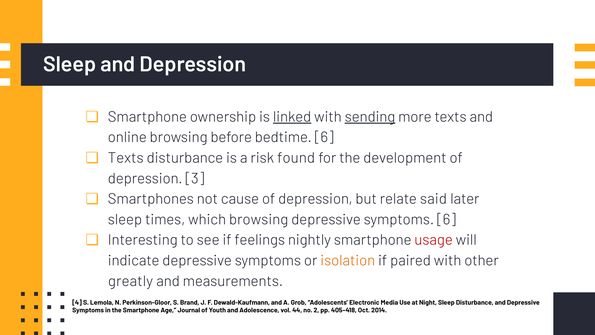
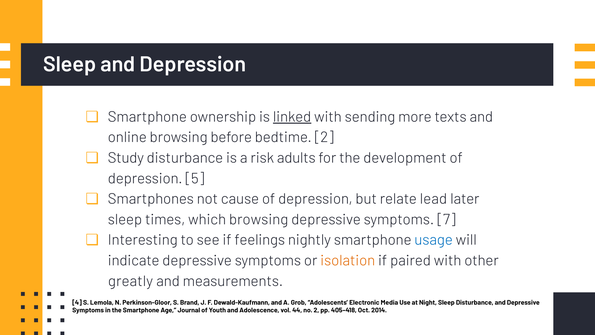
sending underline: present -> none (370, 117)
bedtime 6: 6 -> 2 (324, 137)
Texts: Texts -> Study (126, 158)
found: found -> adults (296, 158)
3: 3 -> 5 (195, 178)
said: said -> lead (433, 199)
symptoms 6: 6 -> 7 (446, 219)
usage colour: red -> blue (434, 240)
